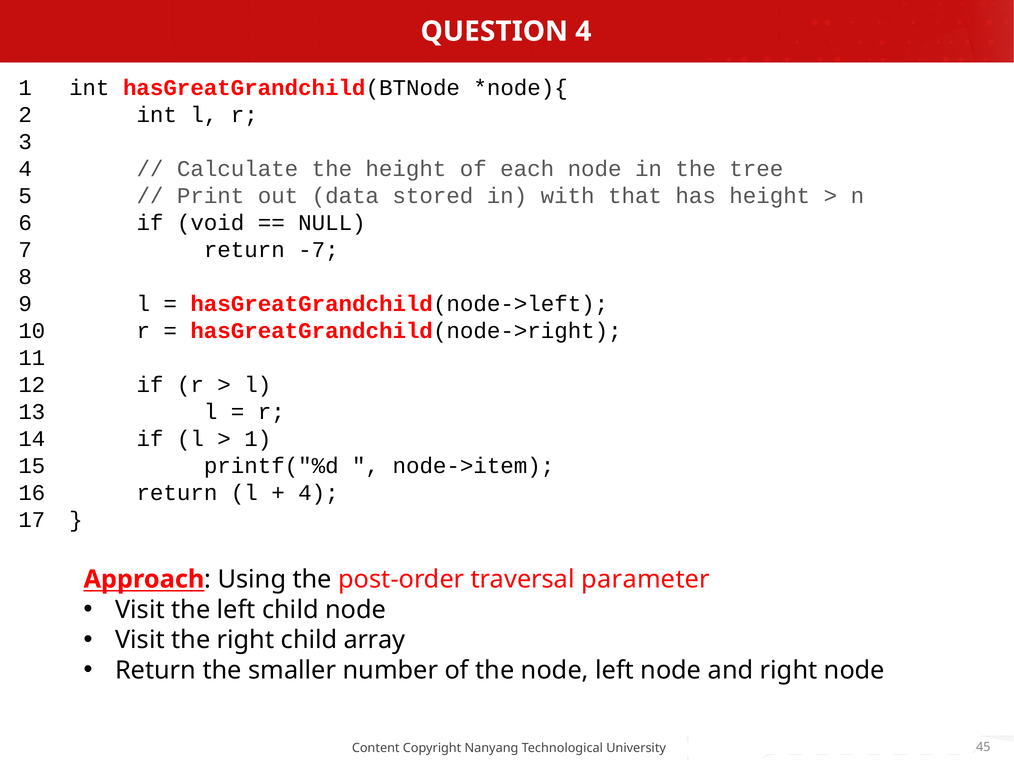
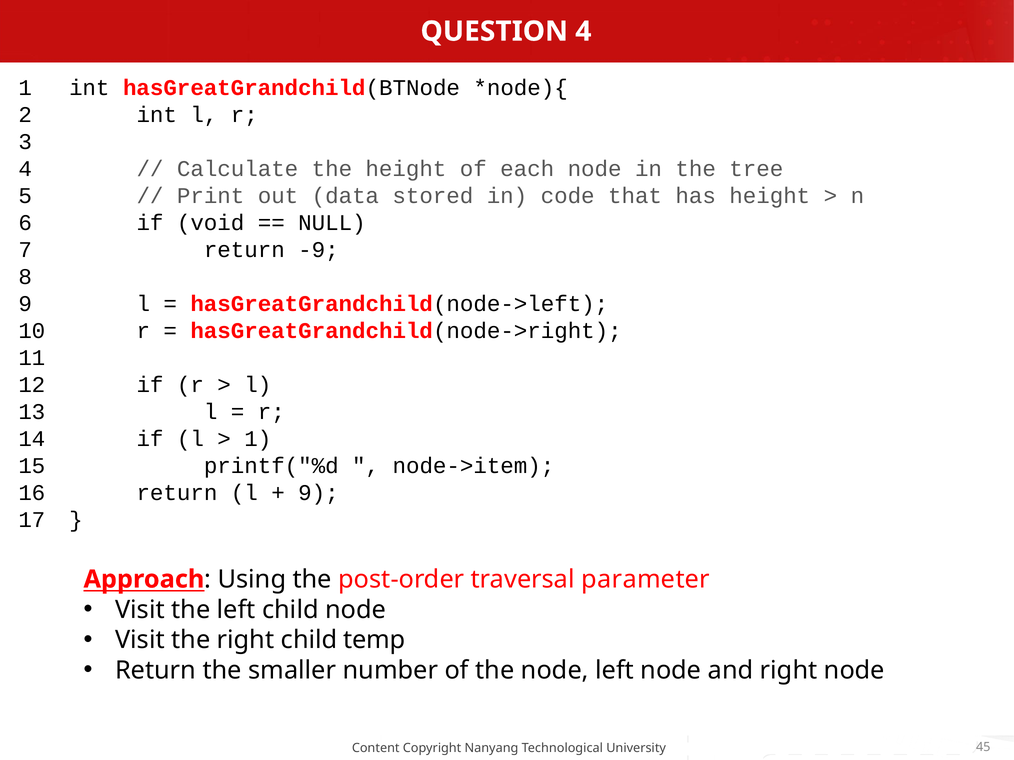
with: with -> code (568, 196)
-7: -7 -> -9 (318, 250)
4: 4 -> 9 (318, 493)
array: array -> temp (374, 640)
